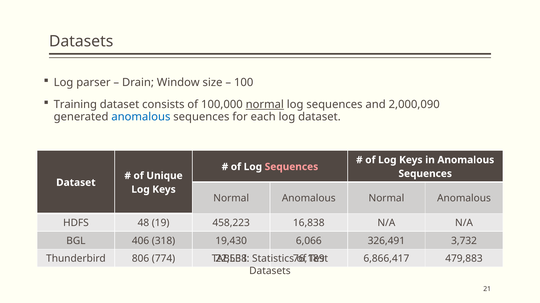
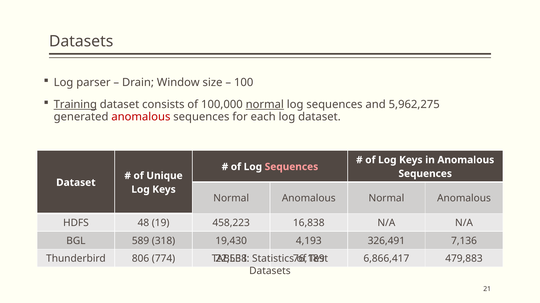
Training underline: none -> present (75, 105)
2,000,090: 2,000,090 -> 5,962,275 (414, 105)
anomalous colour: blue -> red (141, 117)
406: 406 -> 589 (141, 241)
6,066: 6,066 -> 4,193 (309, 241)
3,732: 3,732 -> 7,136 (464, 241)
